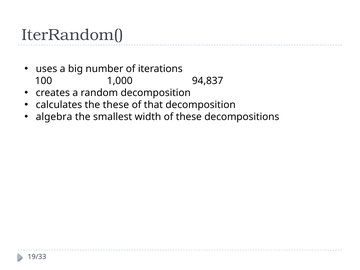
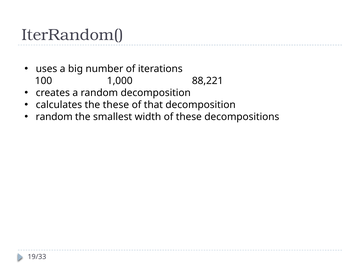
94,837: 94,837 -> 88,221 (208, 81)
algebra: algebra -> random (54, 117)
